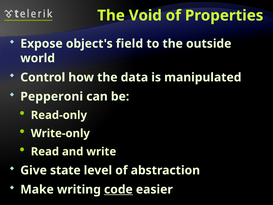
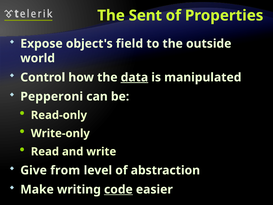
Void: Void -> Sent (145, 15)
data underline: none -> present (134, 77)
state: state -> from (65, 170)
